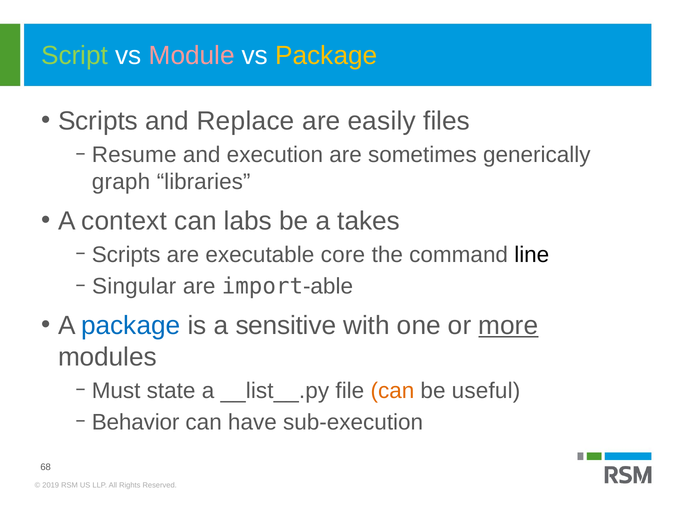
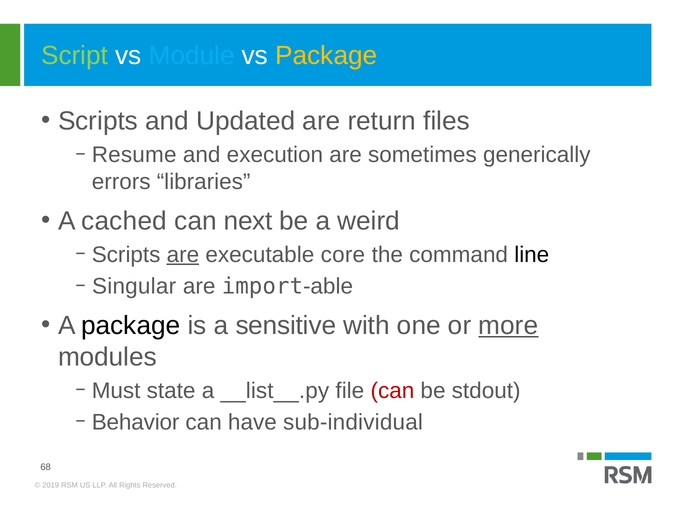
Module colour: pink -> light blue (192, 56)
Replace: Replace -> Updated (246, 121)
easily: easily -> return (382, 121)
graph: graph -> errors (121, 182)
context: context -> cached (124, 221)
labs: labs -> next (248, 221)
takes: takes -> weird (369, 221)
are underline: none -> present (183, 254)
package colour: blue -> black (131, 325)
can colour: orange -> red (392, 390)
useful: useful -> stdout (486, 390)
sub-execution: sub-execution -> sub-individual (353, 422)
